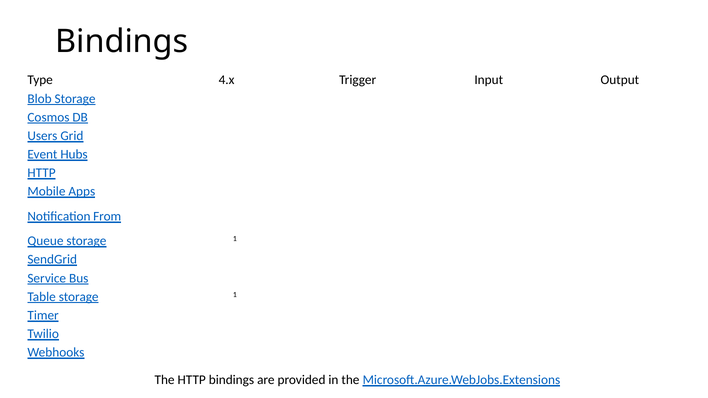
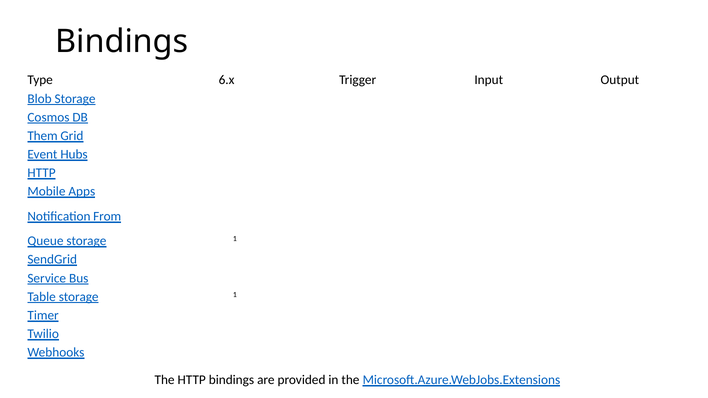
4.x: 4.x -> 6.x (227, 80)
Users: Users -> Them (42, 136)
